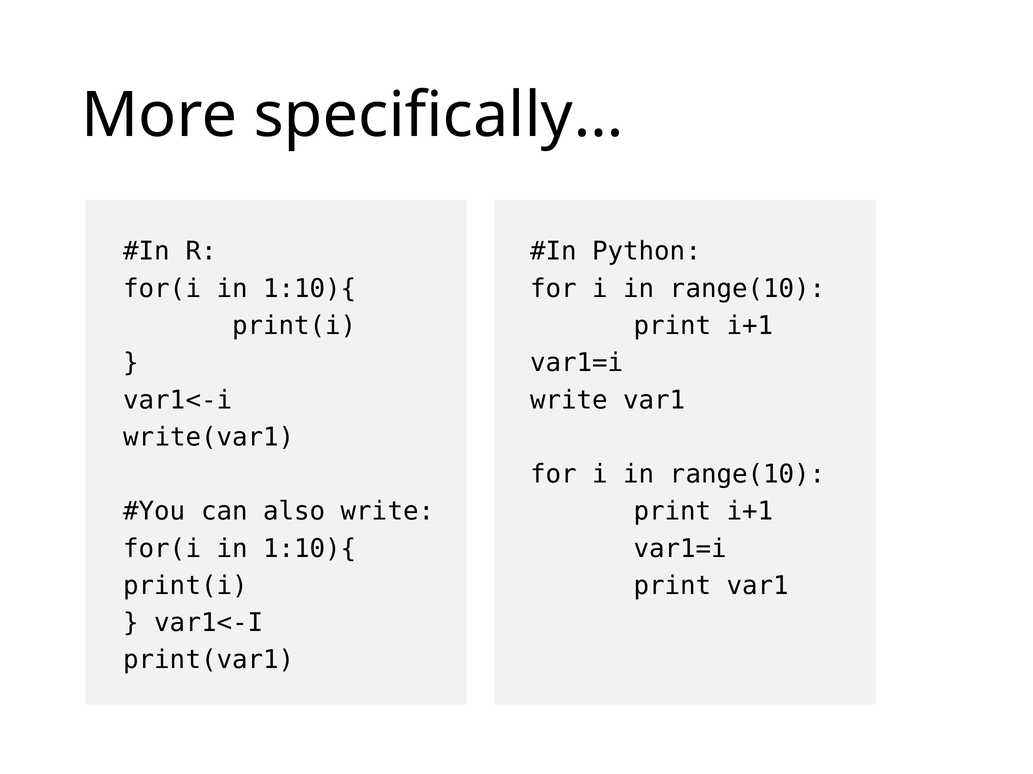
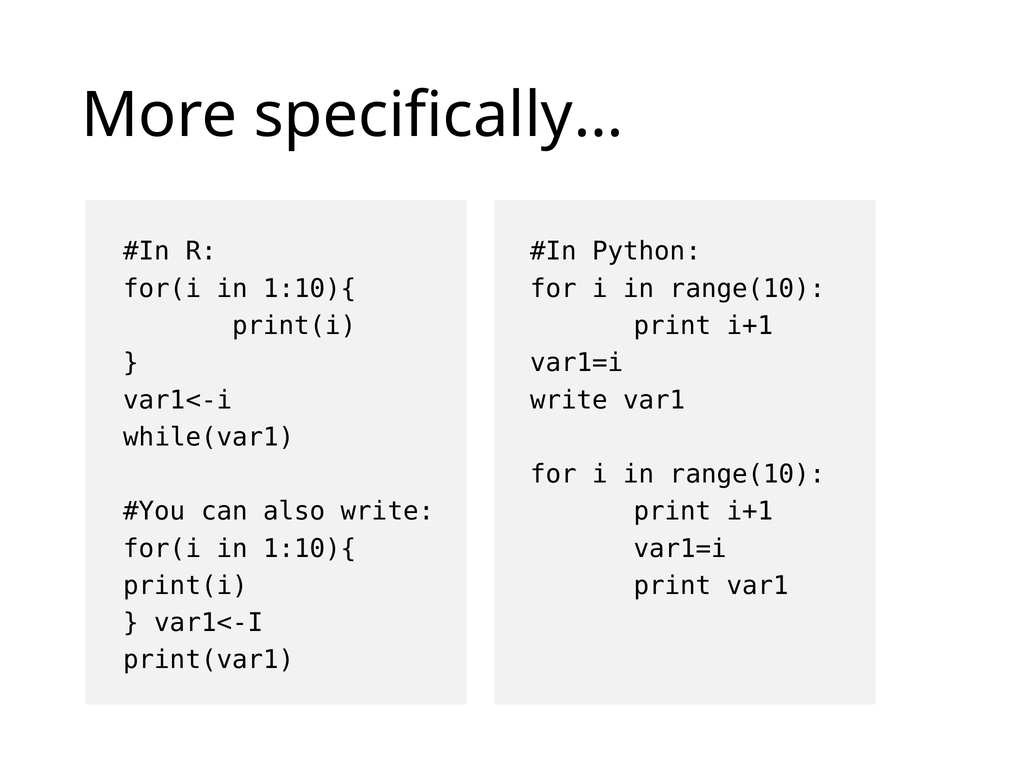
write(var1: write(var1 -> while(var1 (209, 438)
